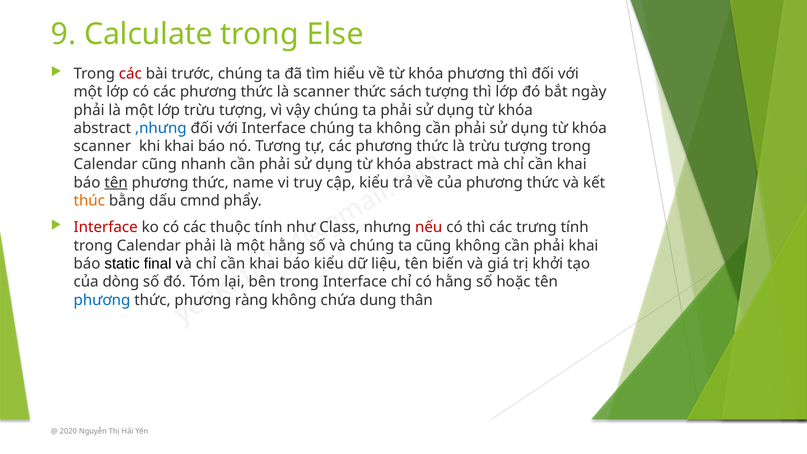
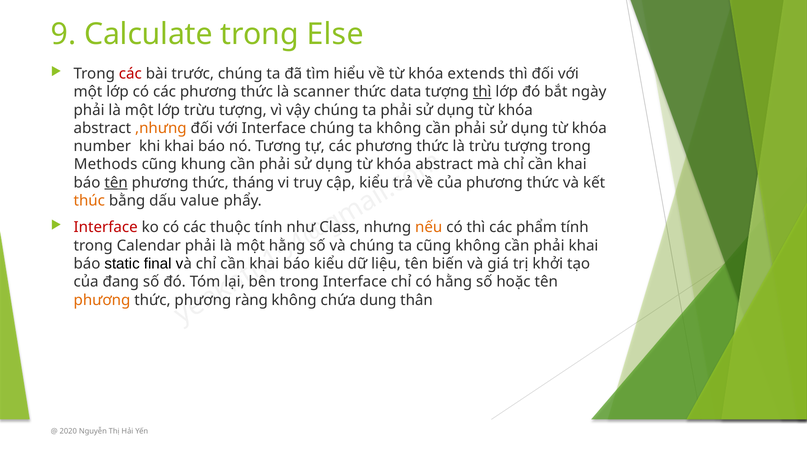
khóa phương: phương -> extends (476, 74)
sách: sách -> data (406, 92)
thì underline: none -> present (482, 92)
,nhưng colour: blue -> orange (161, 128)
scanner: scanner -> number (102, 146)
Calendar: Calendar -> Methods (106, 164)
nhanh: nhanh -> khung (203, 164)
name: name -> tháng (253, 183)
cmnd: cmnd -> value (200, 201)
nếu colour: red -> orange (429, 227)
trưng: trưng -> phẩm (537, 227)
dòng: dòng -> đang (121, 282)
phương colour: blue -> orange (102, 300)
